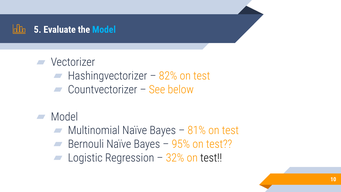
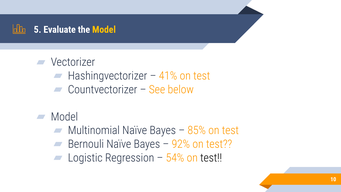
Model colour: light blue -> yellow (104, 30)
82%: 82% -> 41% (168, 76)
81%: 81% -> 85% (197, 130)
95%: 95% -> 92% (181, 144)
32%: 32% -> 54% (175, 158)
